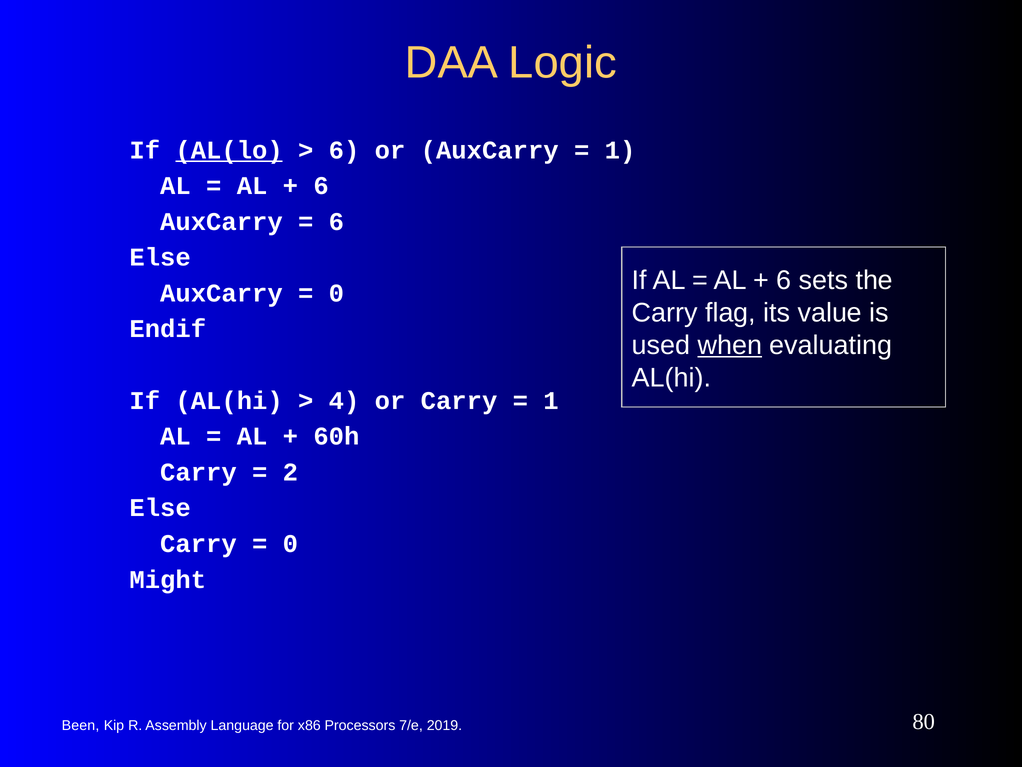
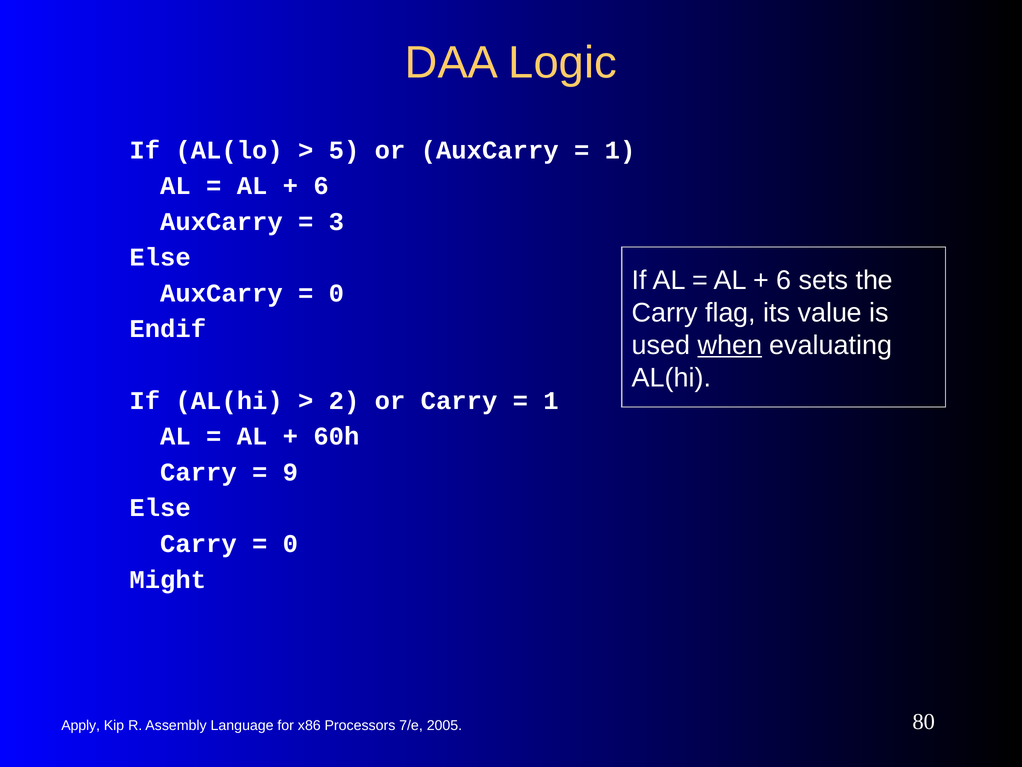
AL(lo underline: present -> none (229, 150)
6: 6 -> 5 (344, 150)
6: 6 -> 3 (336, 222)
4: 4 -> 2 (344, 400)
2: 2 -> 9 (290, 472)
Been: Been -> Apply (81, 725)
2019: 2019 -> 2005 (444, 725)
